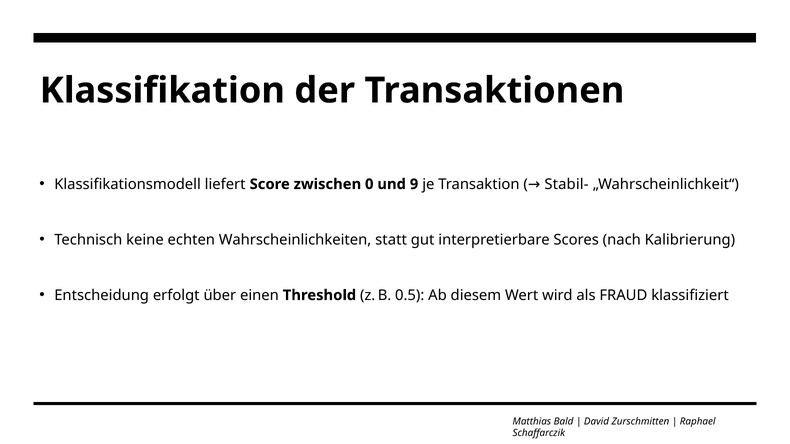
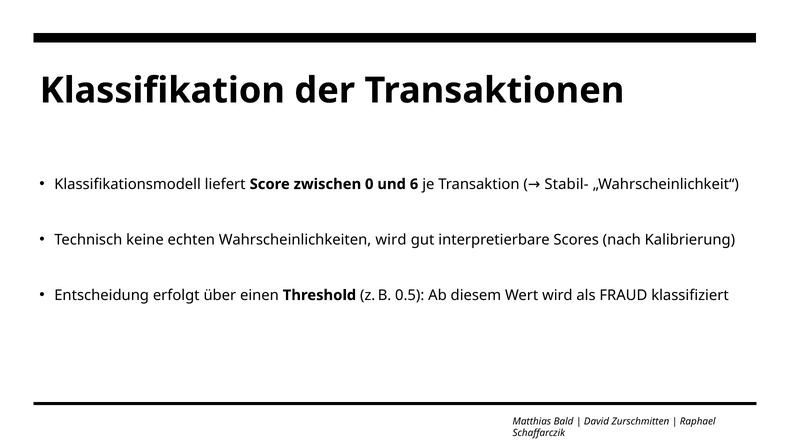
9: 9 -> 6 (414, 184)
Wahrscheinlichkeiten statt: statt -> wird (391, 240)
